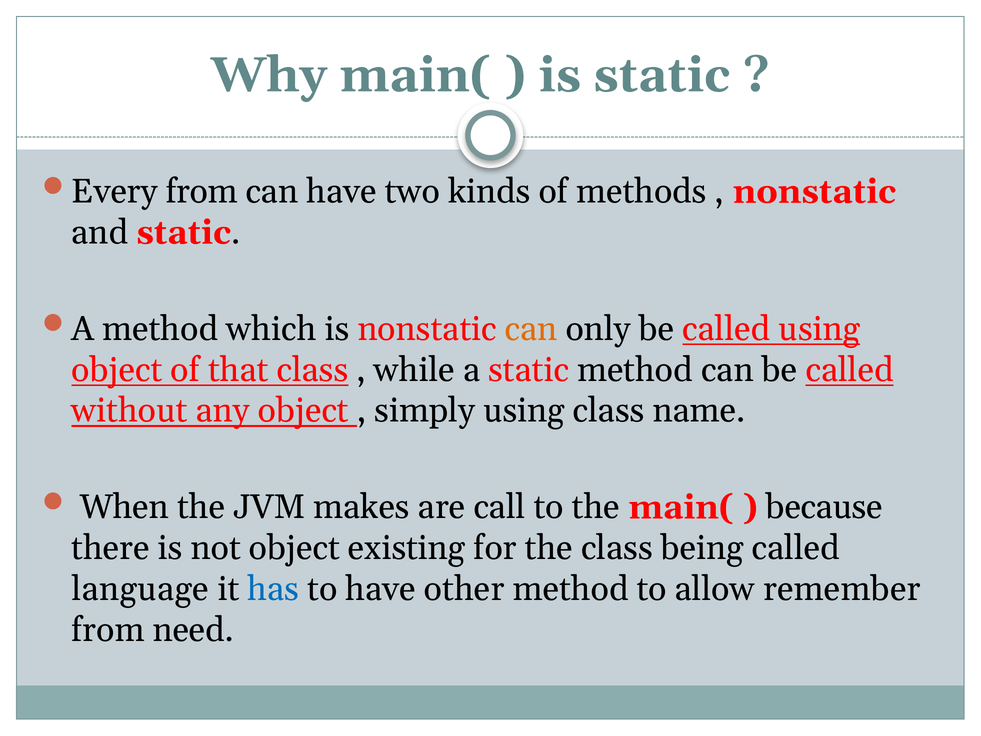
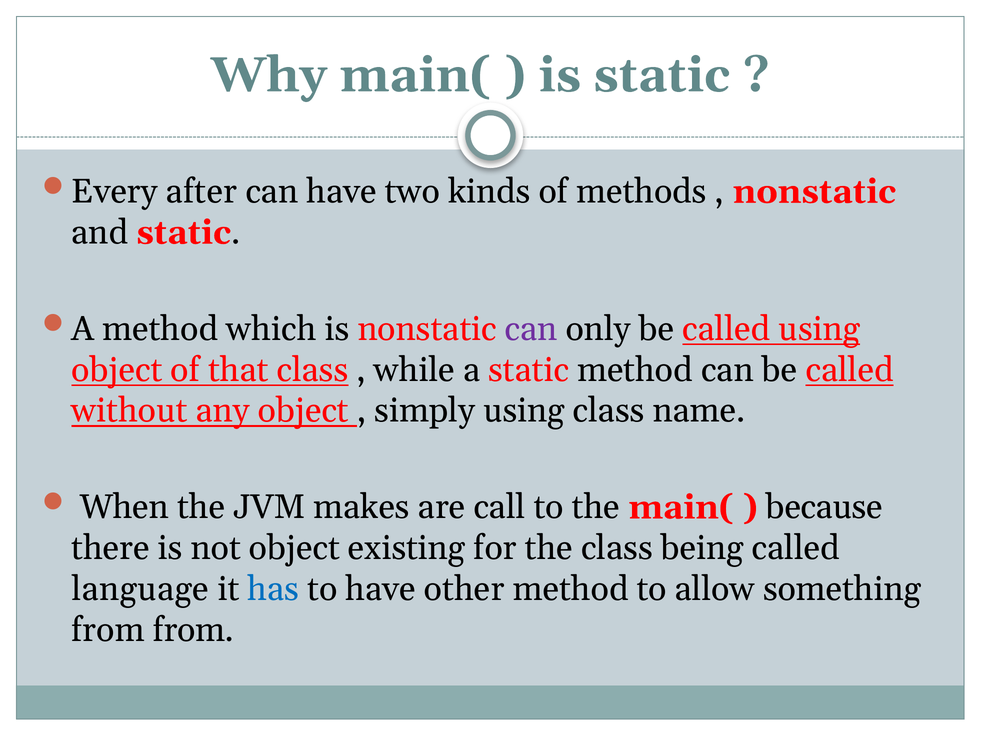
Every from: from -> after (201, 191)
can colour: orange -> purple (531, 329)
remember: remember -> something (842, 589)
from need: need -> from (193, 630)
